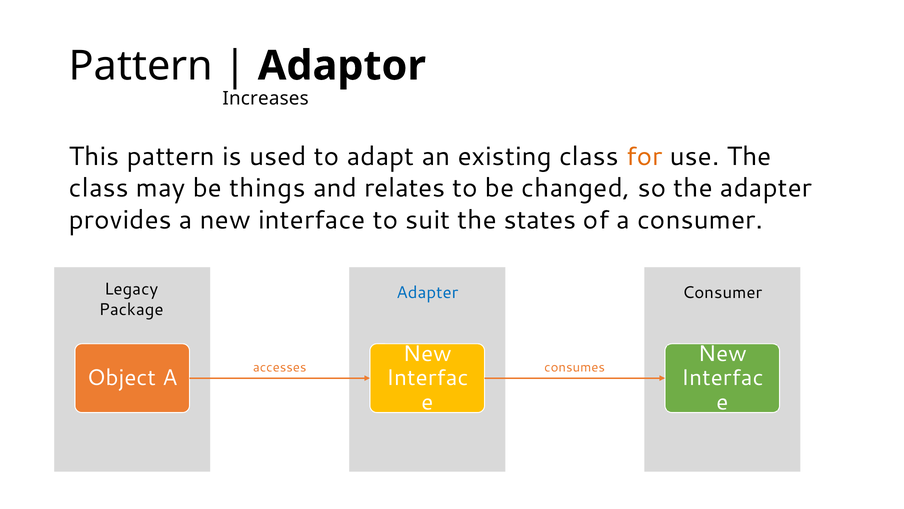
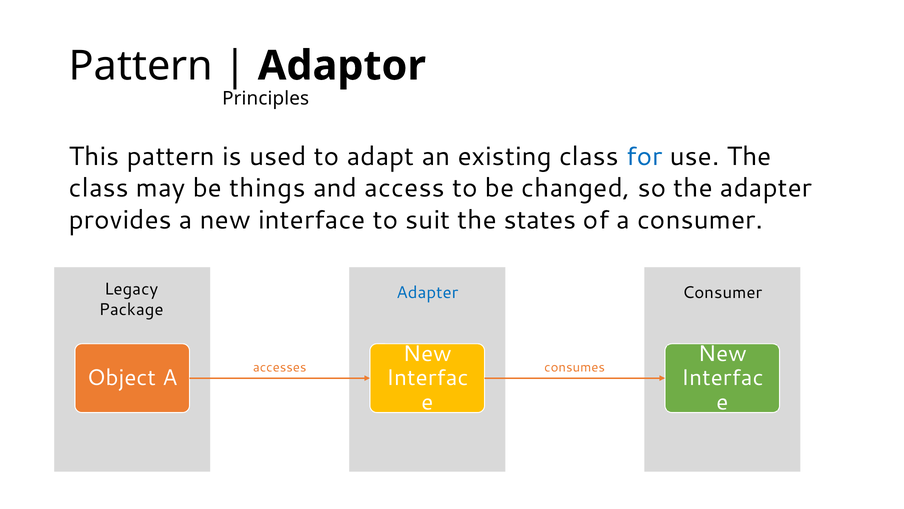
Increases: Increases -> Principles (266, 98)
for colour: orange -> blue (644, 156)
relates: relates -> access (405, 188)
